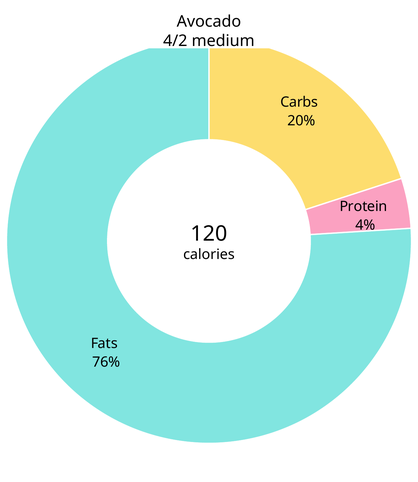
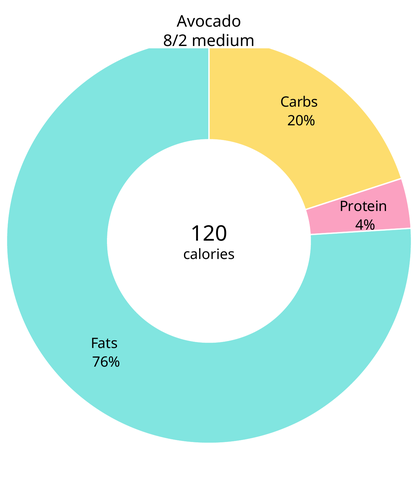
4/2: 4/2 -> 8/2 (175, 41)
